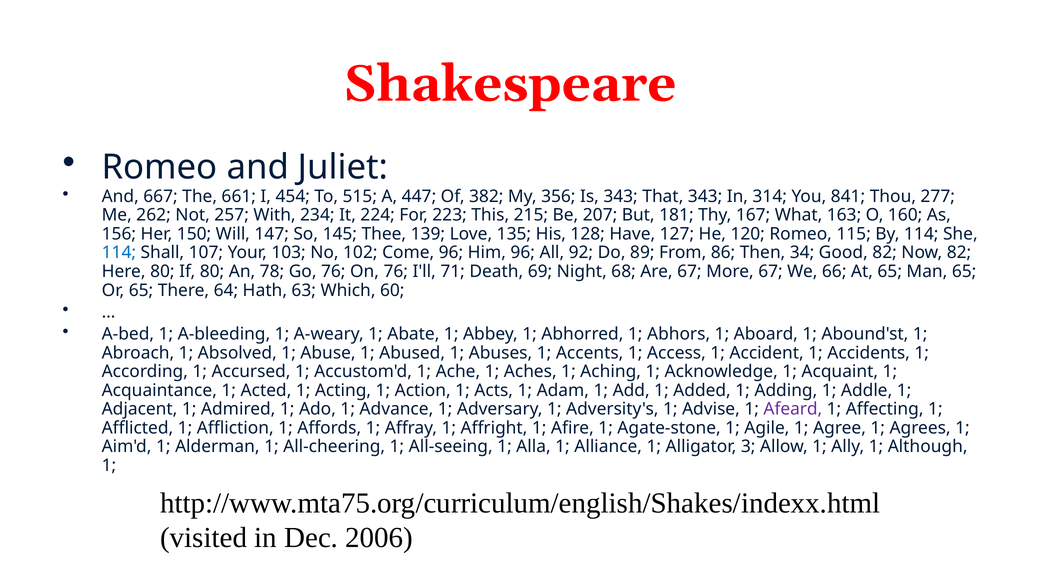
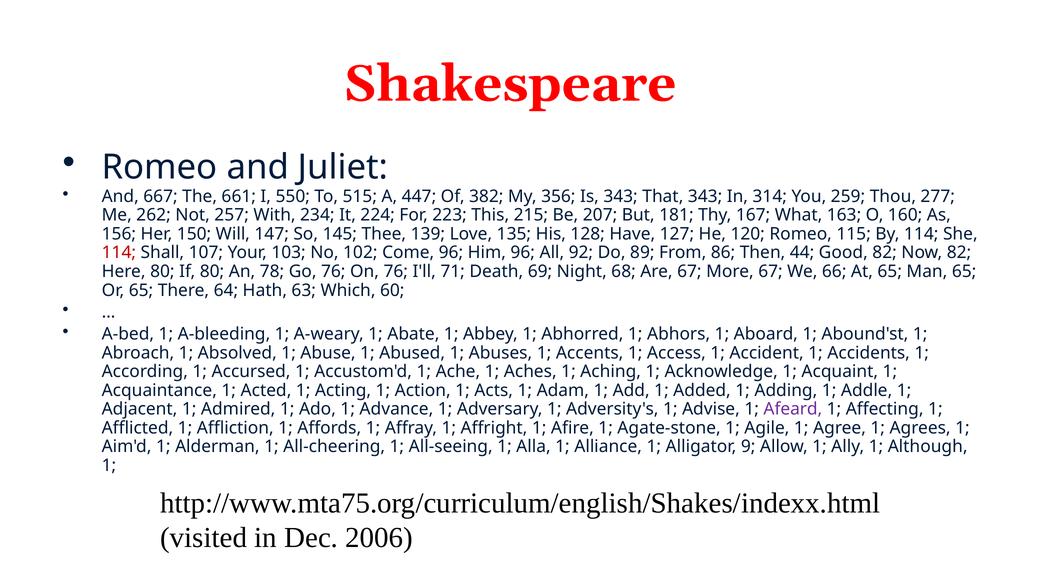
454: 454 -> 550 (293, 196)
841: 841 -> 259 (848, 196)
114 colour: blue -> red (119, 253)
34: 34 -> 44 (802, 253)
3: 3 -> 9 (748, 447)
